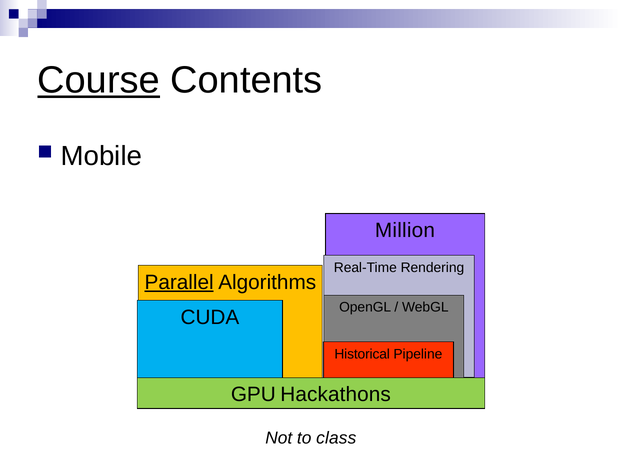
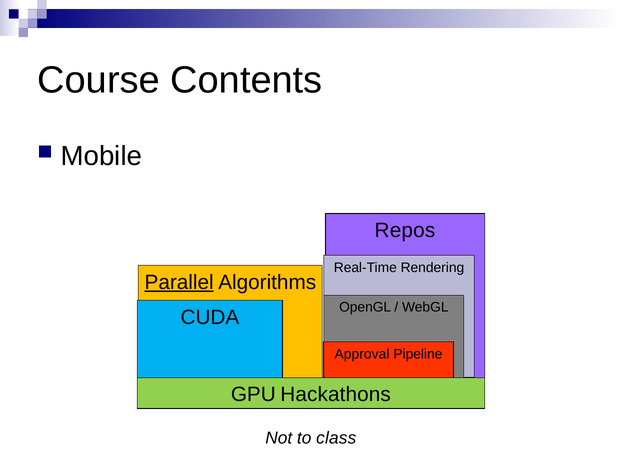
Course underline: present -> none (99, 80)
Million: Million -> Repos (405, 231)
Historical: Historical -> Approval (362, 354)
